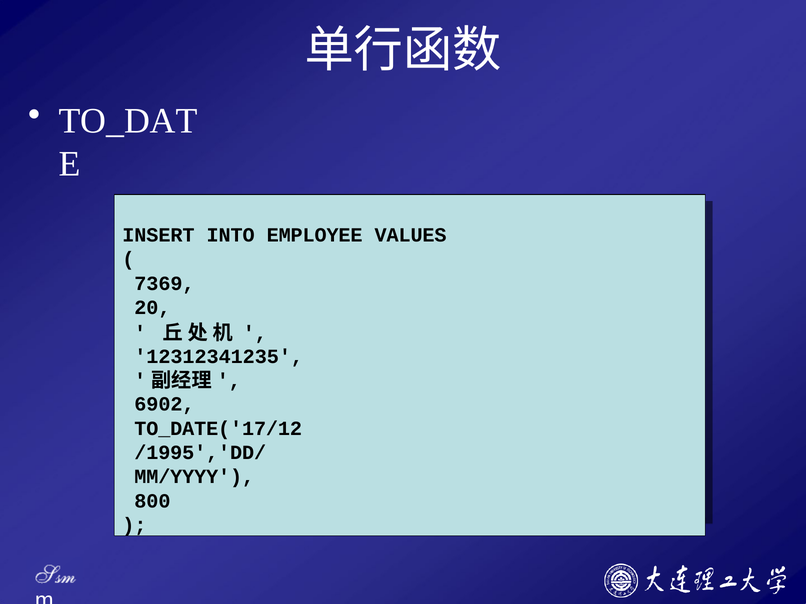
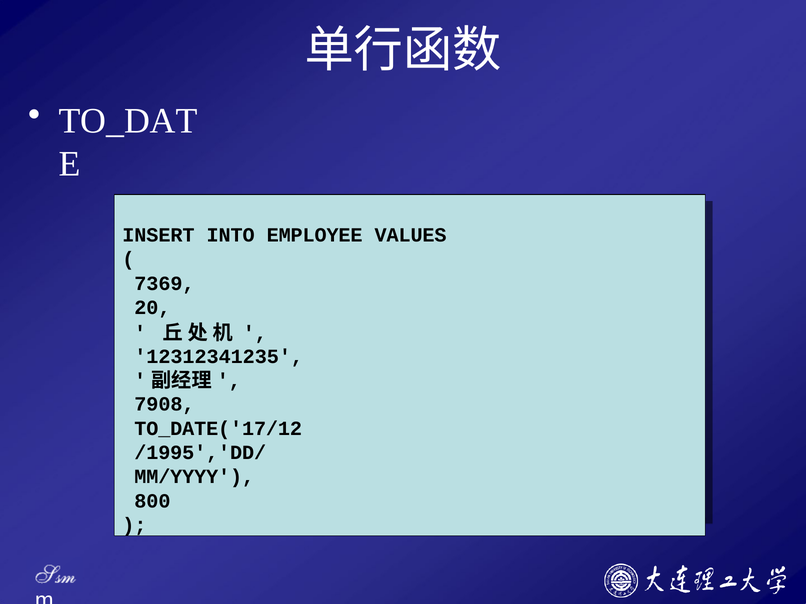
6902: 6902 -> 7908 (164, 405)
